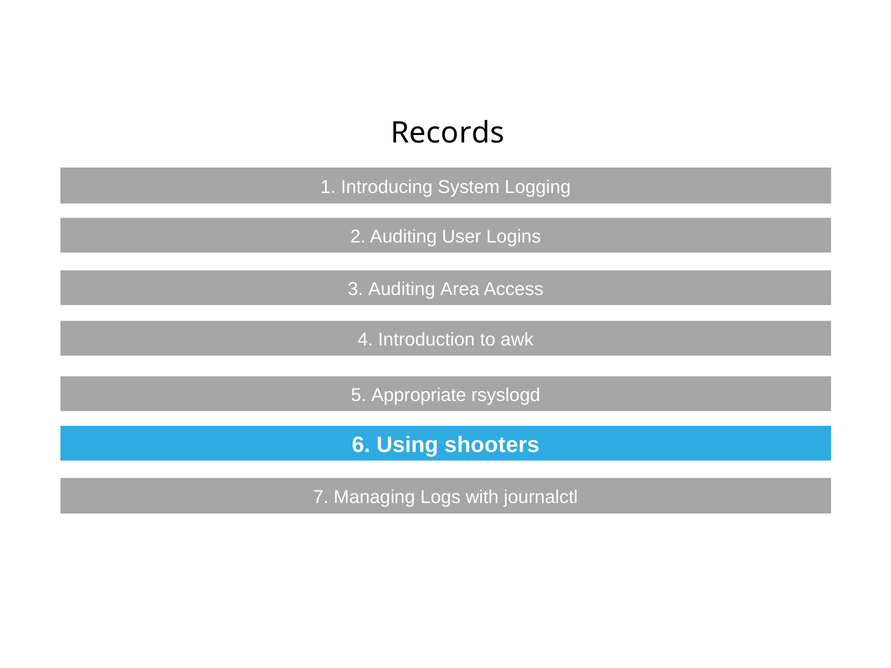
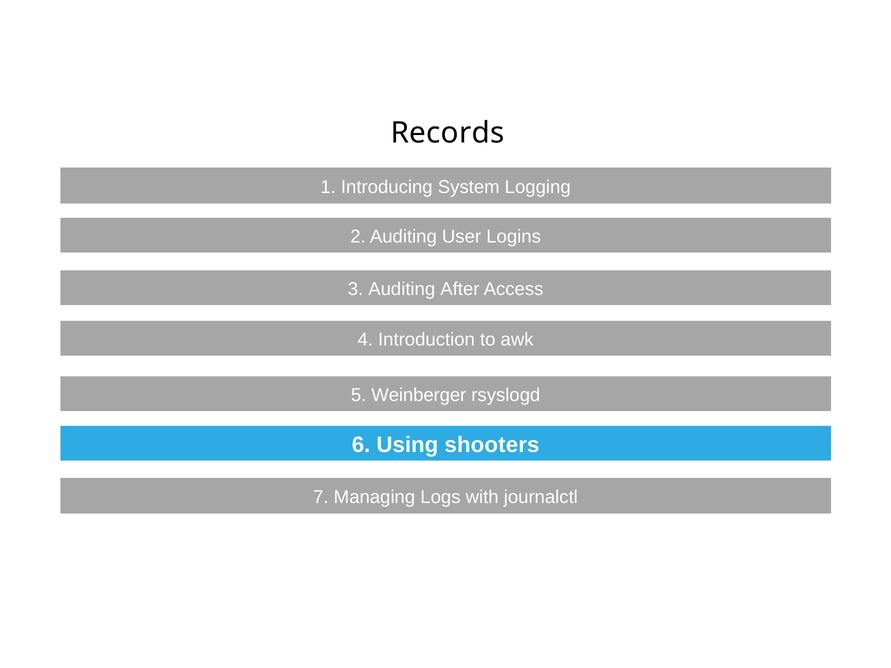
Area: Area -> After (460, 289)
Appropriate: Appropriate -> Weinberger (419, 395)
